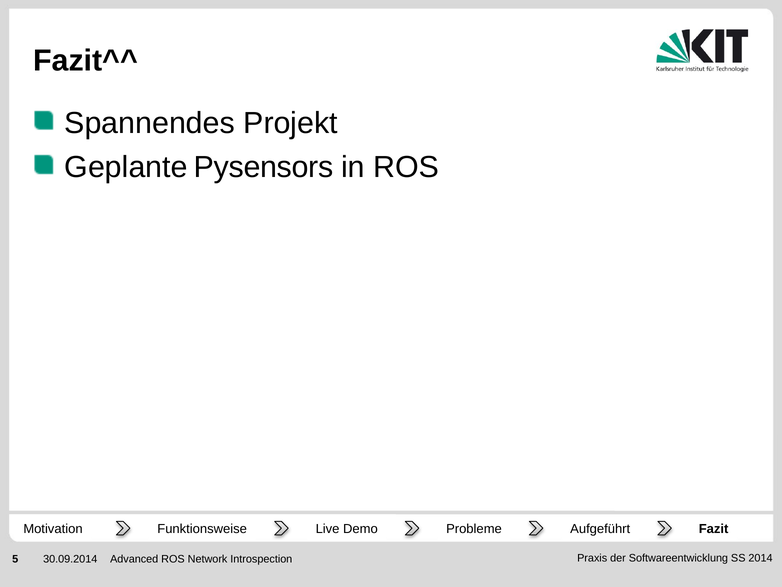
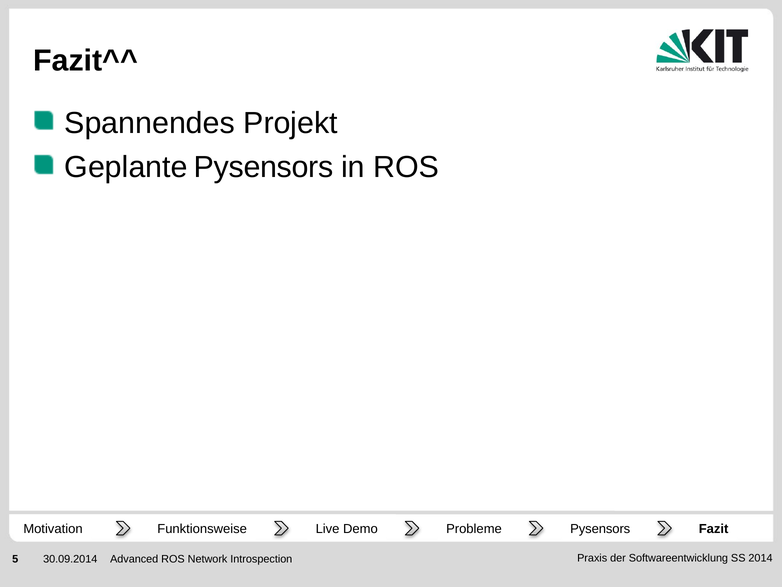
Funktionsweise Aufgeführt: Aufgeführt -> Pysensors (600, 528)
